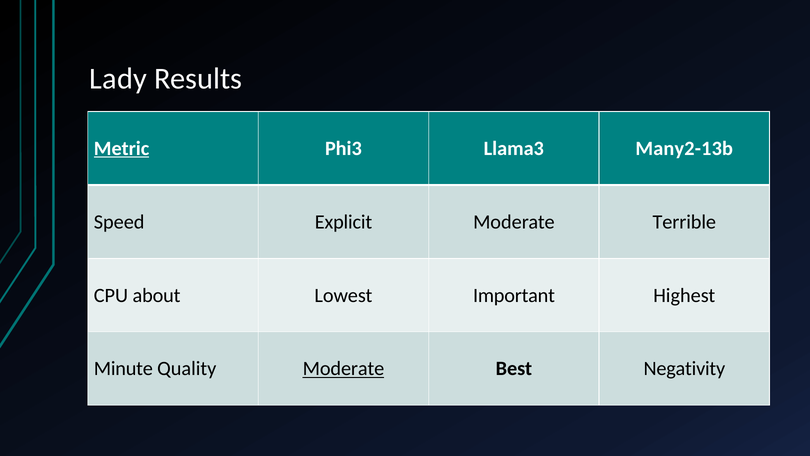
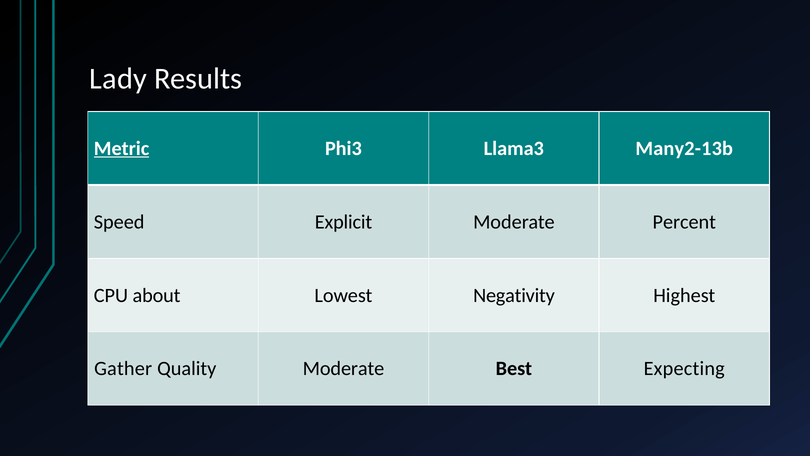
Terrible: Terrible -> Percent (684, 222)
Important: Important -> Negativity (514, 295)
Minute: Minute -> Gather (123, 369)
Moderate underline: present -> none (343, 369)
Negativity: Negativity -> Expecting (684, 369)
